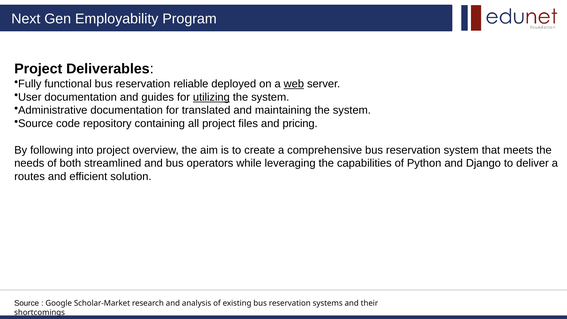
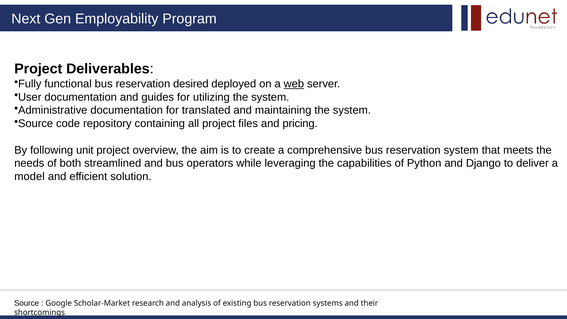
reliable: reliable -> desired (191, 84)
utilizing underline: present -> none (211, 97)
into: into -> unit (85, 150)
routes: routes -> model (30, 177)
